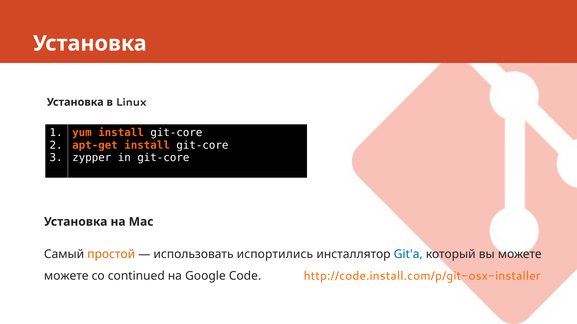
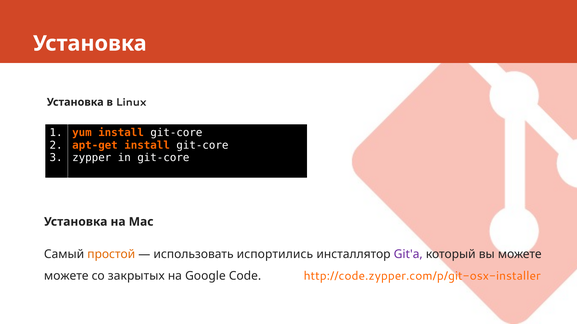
Git'а colour: blue -> purple (408, 255)
continued: continued -> закрытых (136, 276)
http://code.install.com/p/git-osx-installer: http://code.install.com/p/git-osx-installer -> http://code.zypper.com/p/git-osx-installer (422, 276)
